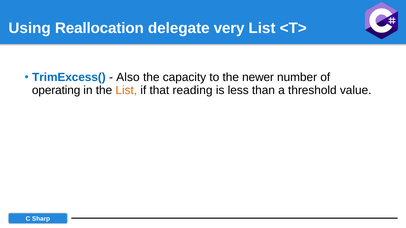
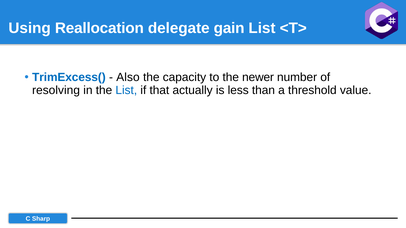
very: very -> gain (229, 28)
operating: operating -> resolving (56, 90)
List colour: orange -> blue (126, 90)
reading: reading -> actually (193, 90)
